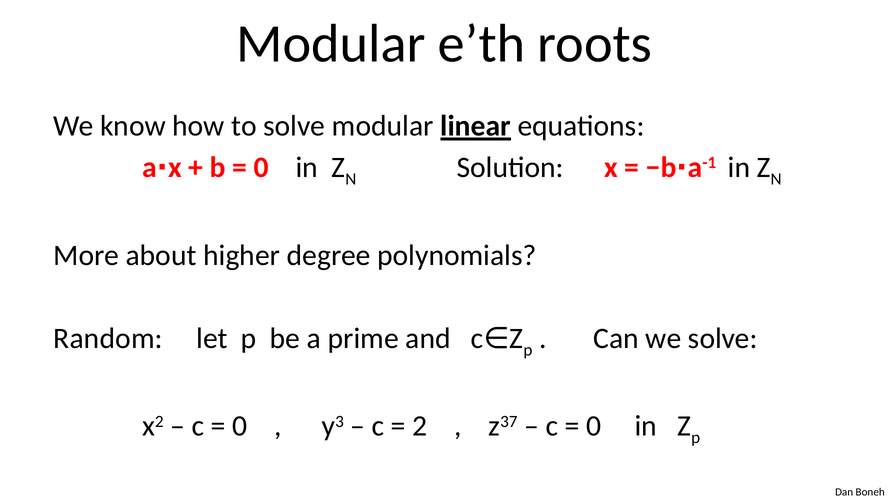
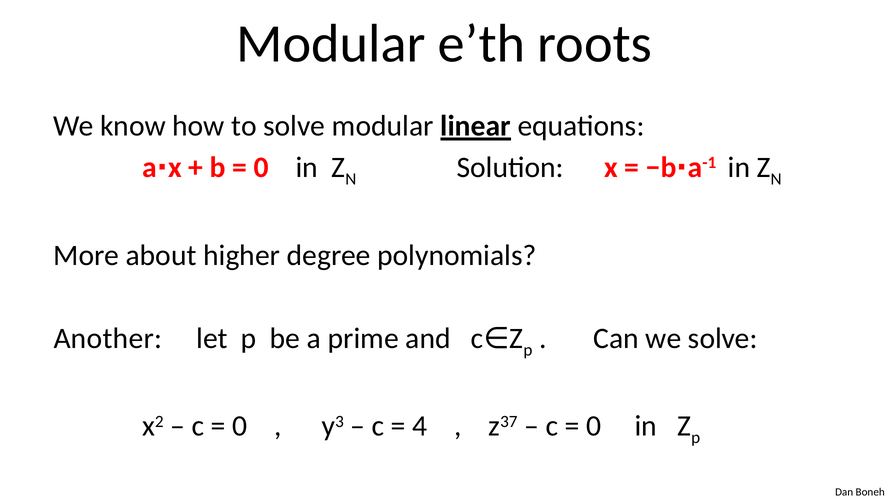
Random: Random -> Another (108, 338)
2: 2 -> 4 (420, 426)
